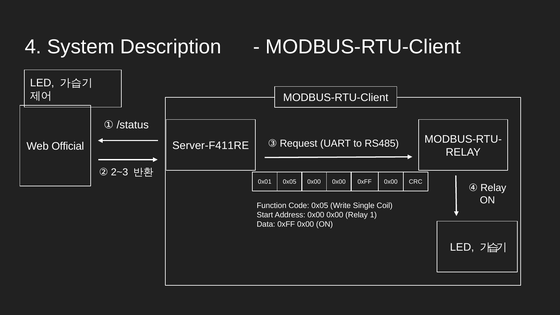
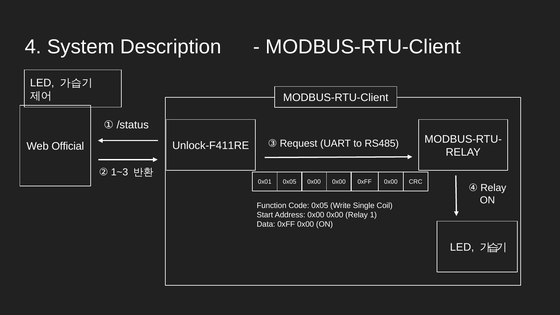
Server-F411RE: Server-F411RE -> Unlock-F411RE (211, 146)
2~3: 2~3 -> 1~3 (120, 172)
